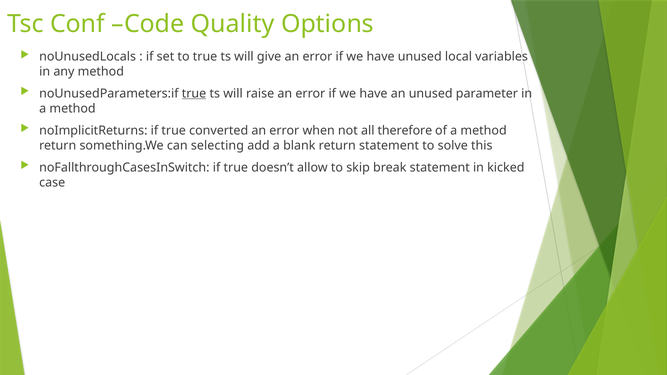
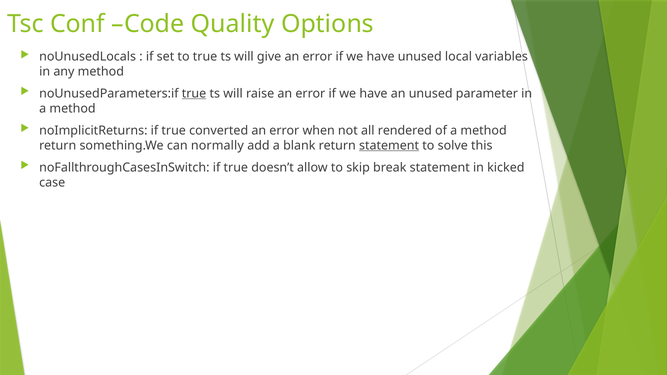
therefore: therefore -> rendered (405, 131)
selecting: selecting -> normally (217, 146)
statement underline: none -> present (389, 146)
